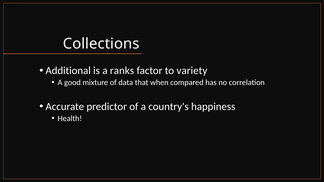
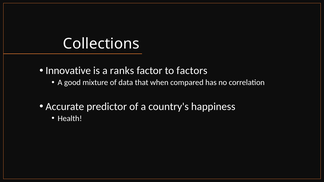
Additional: Additional -> Innovative (68, 71)
variety: variety -> factors (192, 71)
